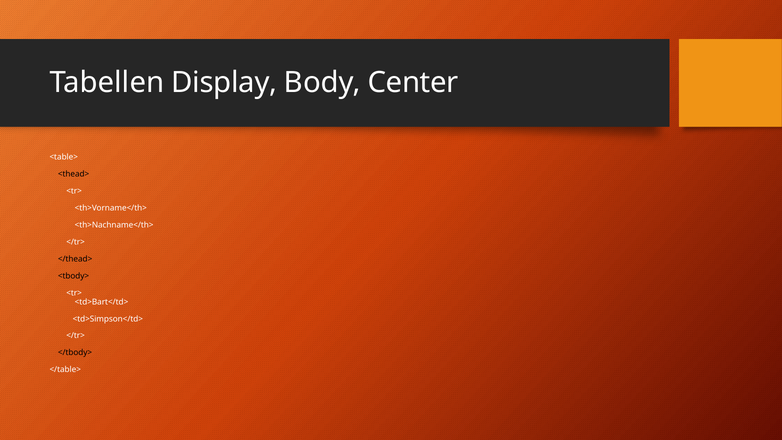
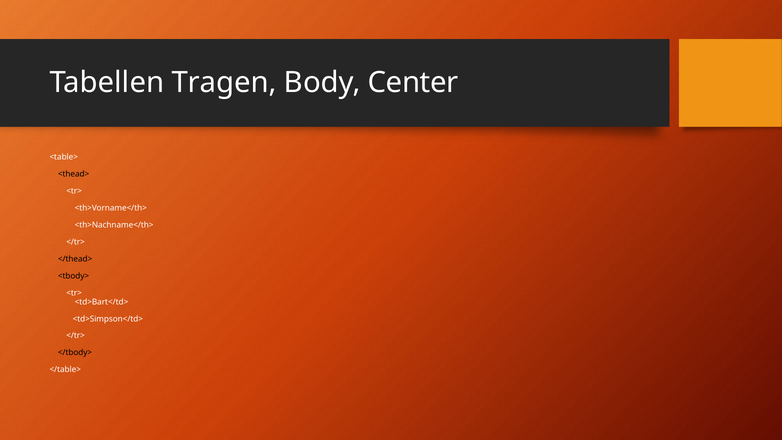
Display: Display -> Tragen (224, 83)
